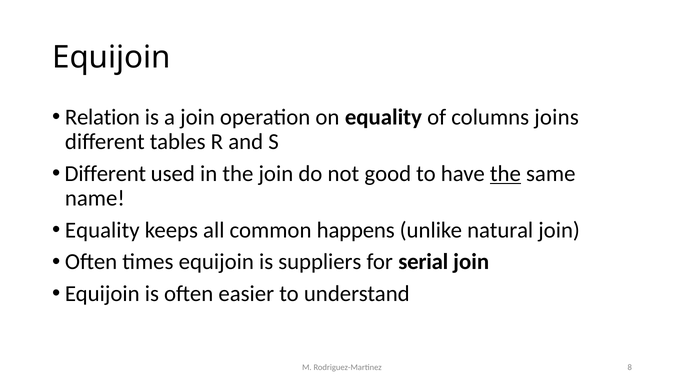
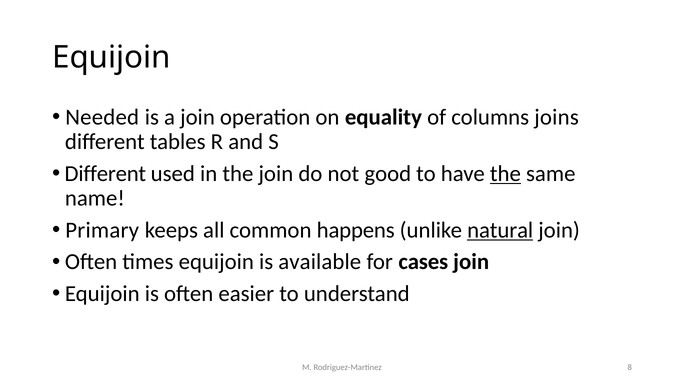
Relation: Relation -> Needed (102, 117)
Equality: Equality -> Primary (102, 230)
natural underline: none -> present (500, 230)
suppliers: suppliers -> available (320, 262)
serial: serial -> cases (423, 262)
